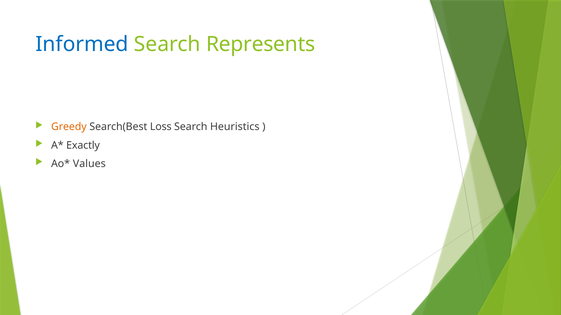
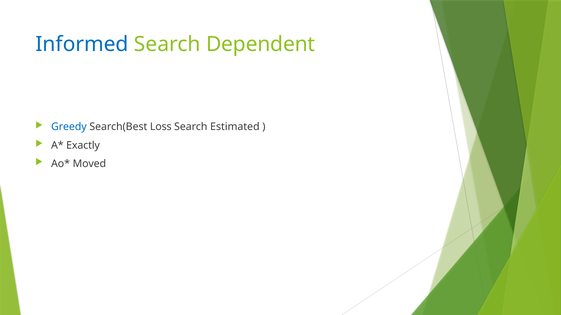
Represents: Represents -> Dependent (261, 44)
Greedy colour: orange -> blue (69, 127)
Heuristics: Heuristics -> Estimated (235, 127)
Values: Values -> Moved (89, 164)
